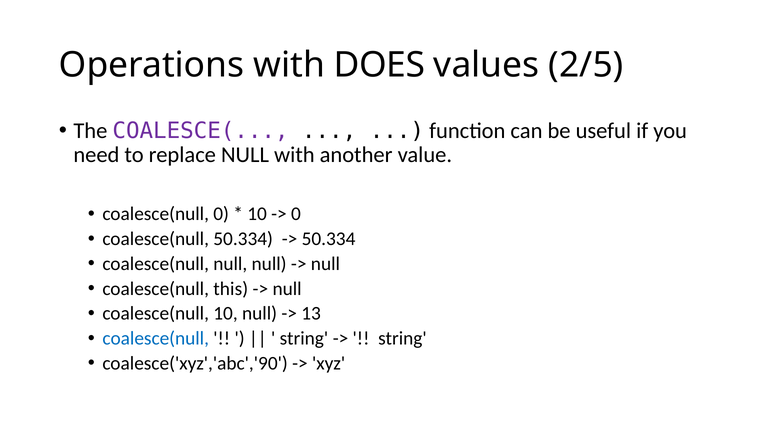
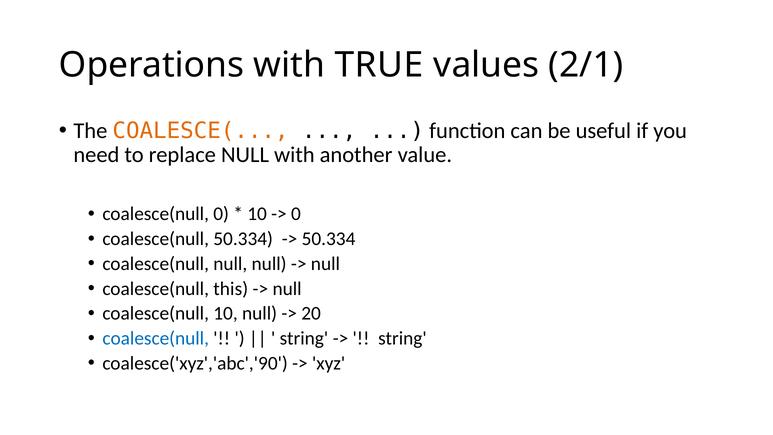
DOES: DOES -> TRUE (379, 65)
2/5: 2/5 -> 2/1 (586, 65)
COALESCE( colour: purple -> orange (201, 131)
13: 13 -> 20 (311, 313)
